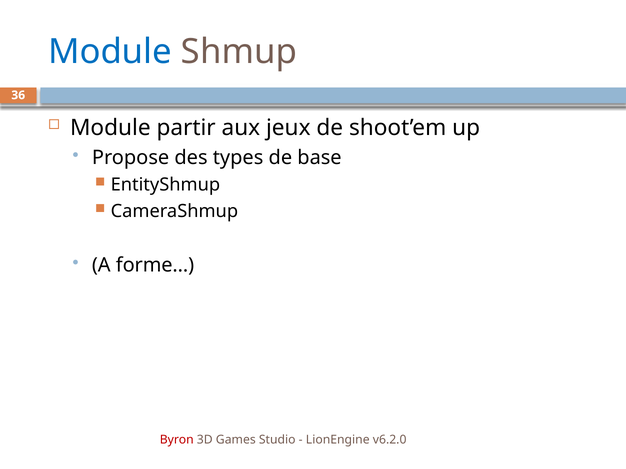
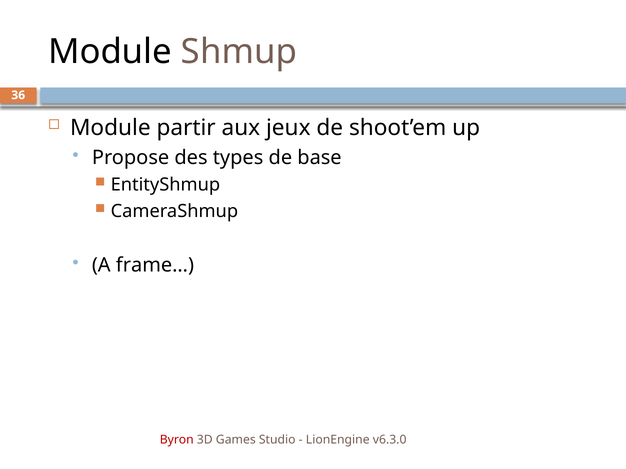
Module colour: blue -> black (110, 52)
forme…: forme… -> frame… (155, 265)
v6.2.0: v6.2.0 -> v6.3.0 (390, 440)
